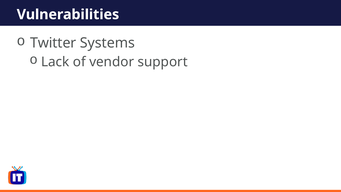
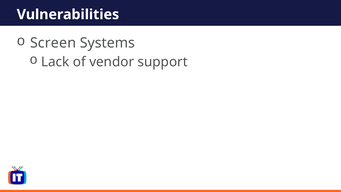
Twitter: Twitter -> Screen (53, 43)
